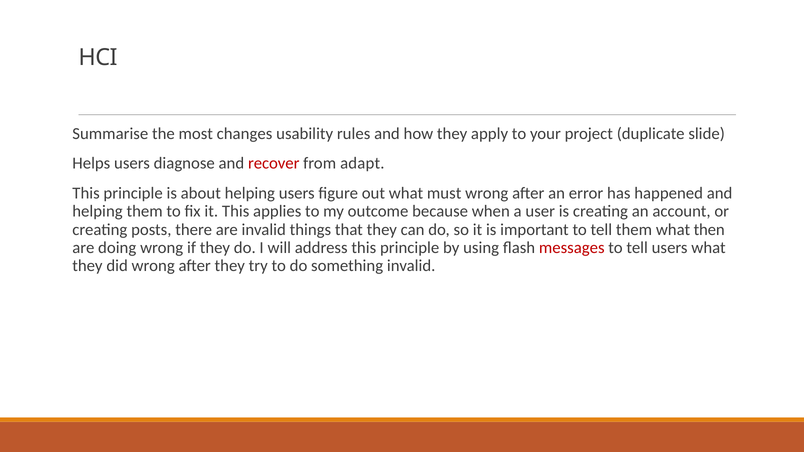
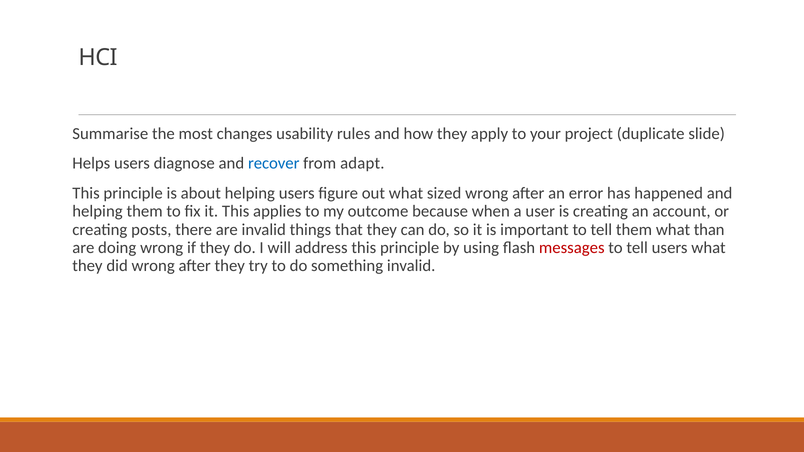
recover colour: red -> blue (274, 164)
must: must -> sized (444, 193)
then: then -> than (709, 230)
